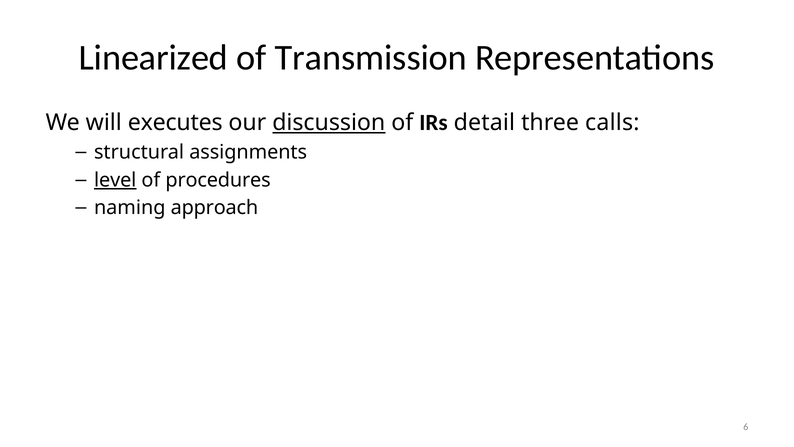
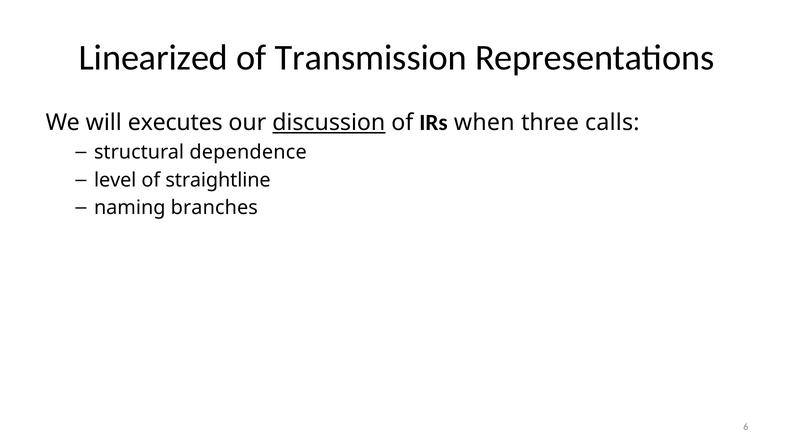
detail: detail -> when (484, 123)
assignments: assignments -> dependence (248, 152)
level underline: present -> none (115, 180)
procedures: procedures -> straightline (218, 180)
approach: approach -> branches (214, 208)
